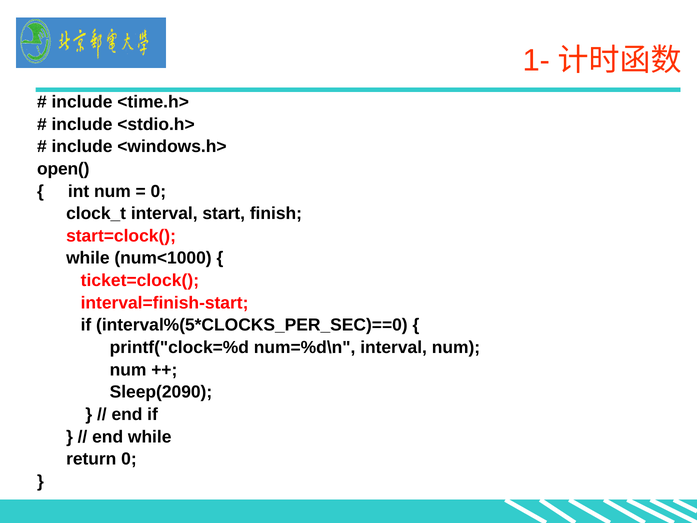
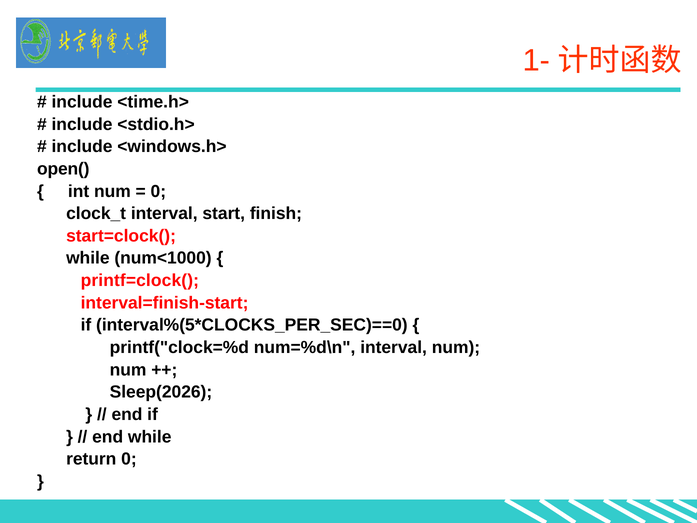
ticket=clock(: ticket=clock( -> printf=clock( (140, 280)
Sleep(2090: Sleep(2090 -> Sleep(2026 (161, 392)
